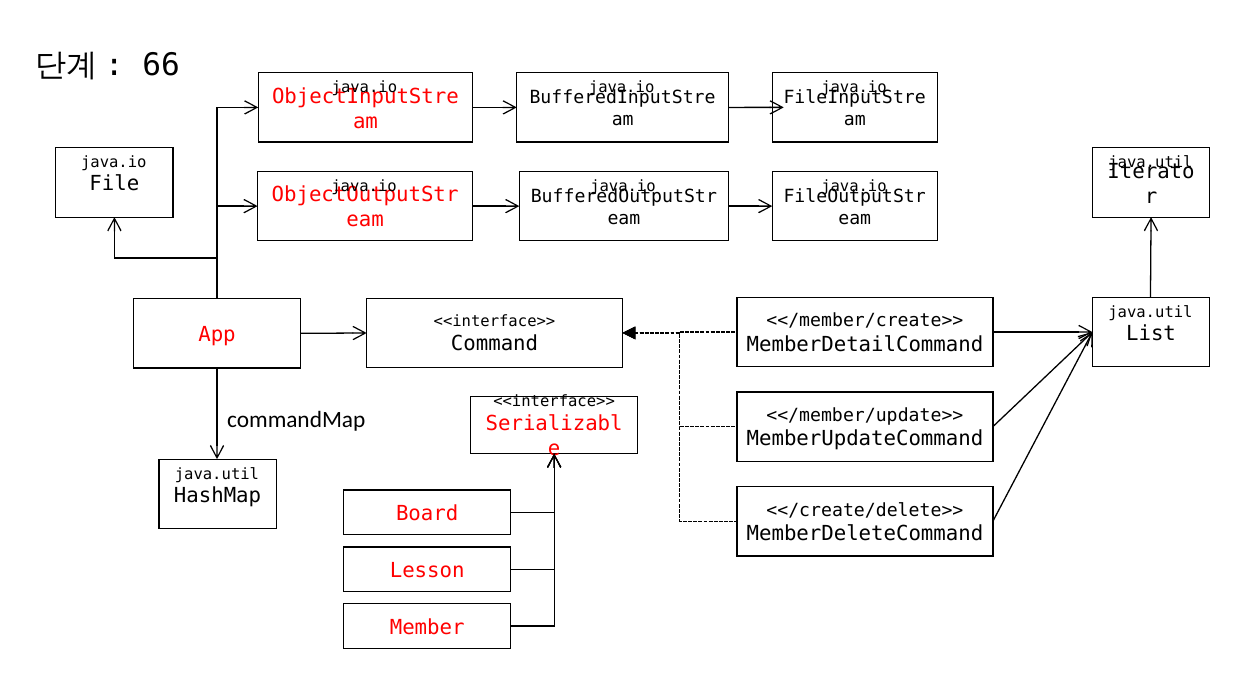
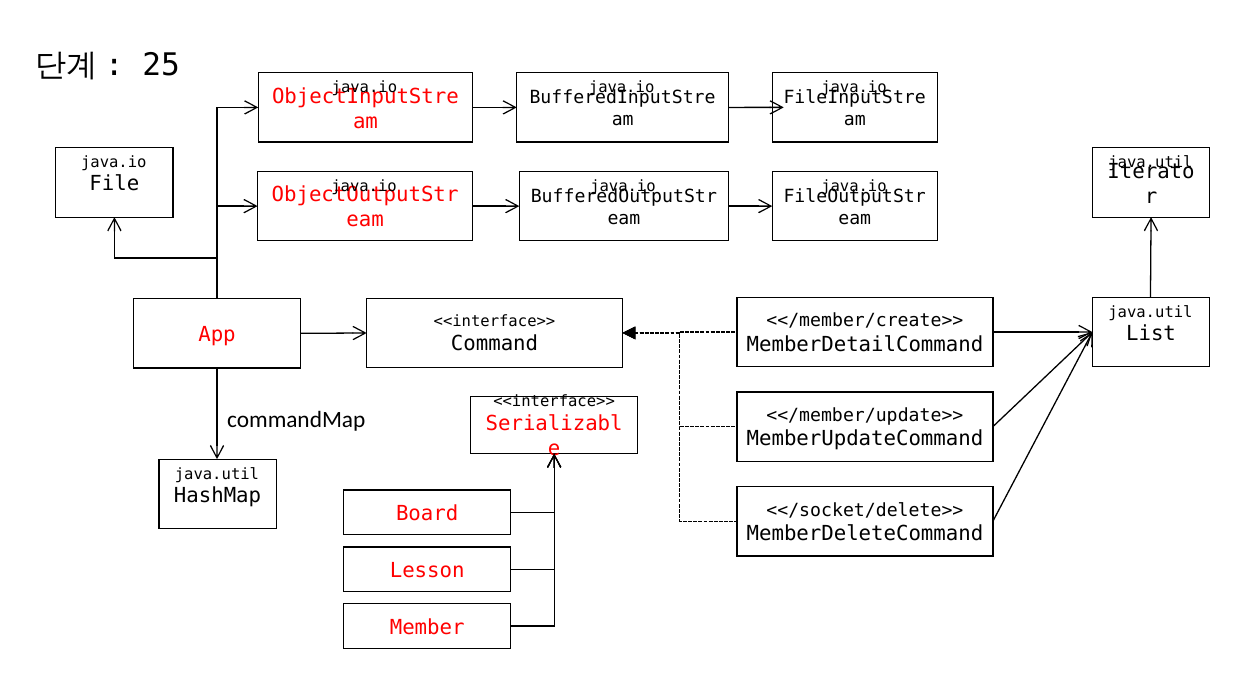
66: 66 -> 25 (161, 65)
<</create/delete>>: <</create/delete>> -> <</socket/delete>> (865, 510)
